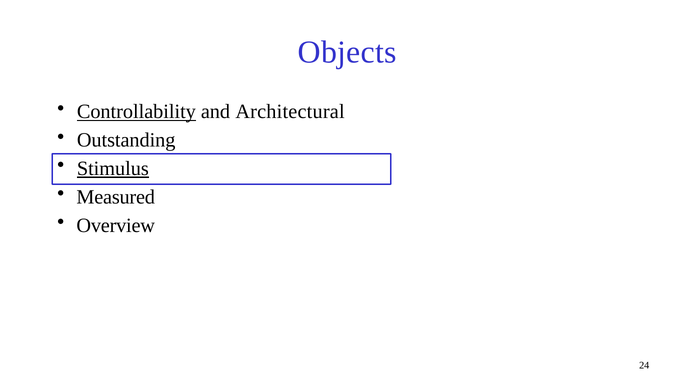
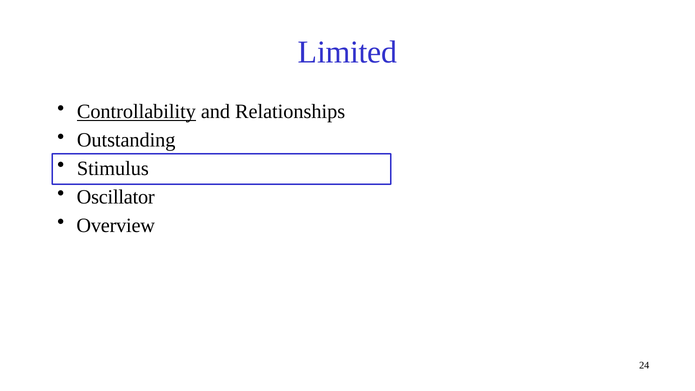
Objects: Objects -> Limited (348, 52)
Architectural: Architectural -> Relationships (290, 112)
Stimulus underline: present -> none (113, 169)
Measured: Measured -> Oscillator (116, 197)
